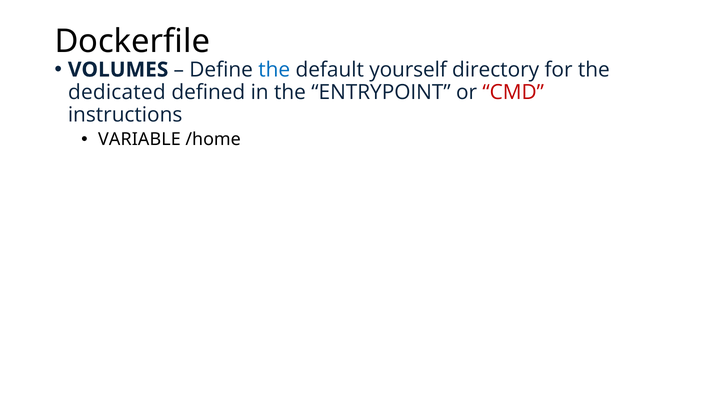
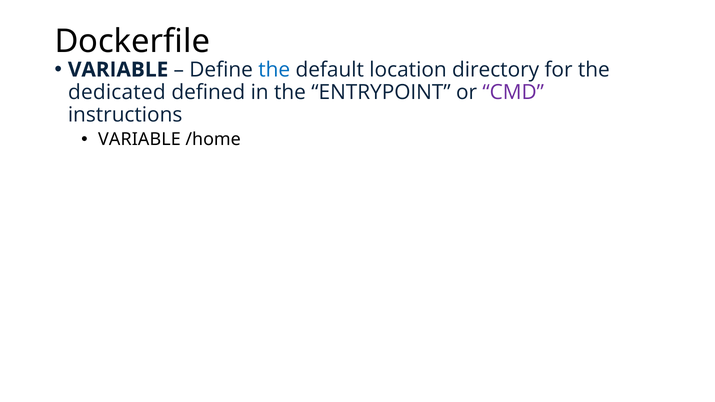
VOLUMES: VOLUMES -> VARIABLE (118, 70)
yourself: yourself -> location (408, 70)
CMD colour: red -> purple (513, 92)
